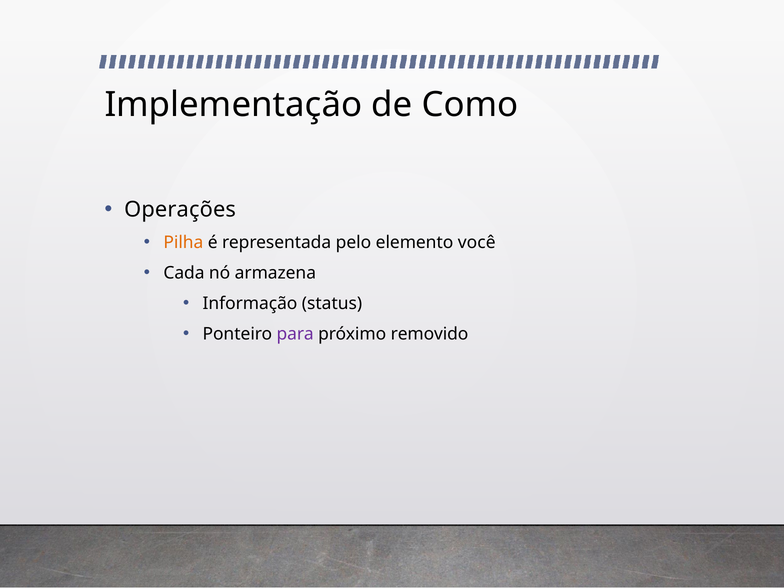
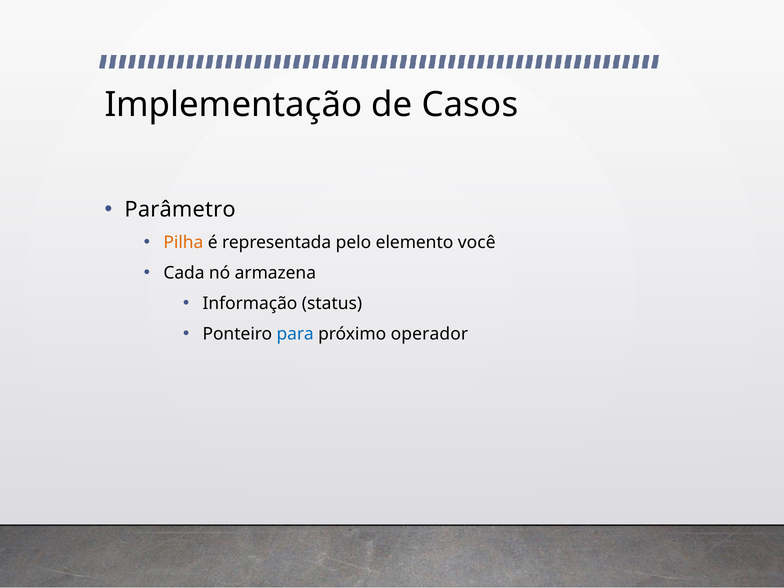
Como: Como -> Casos (470, 105)
Operações: Operações -> Parâmetro (180, 210)
para colour: purple -> blue (295, 334)
removido: removido -> operador (429, 334)
